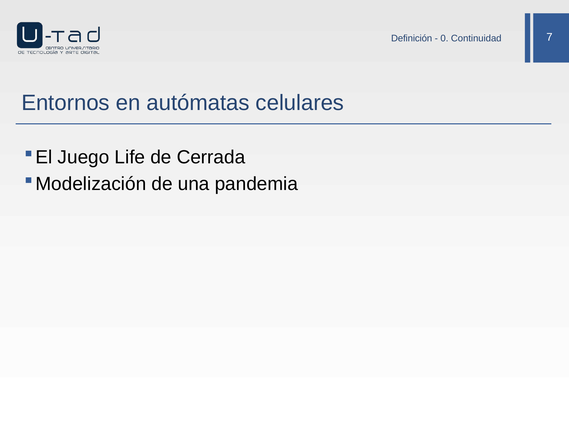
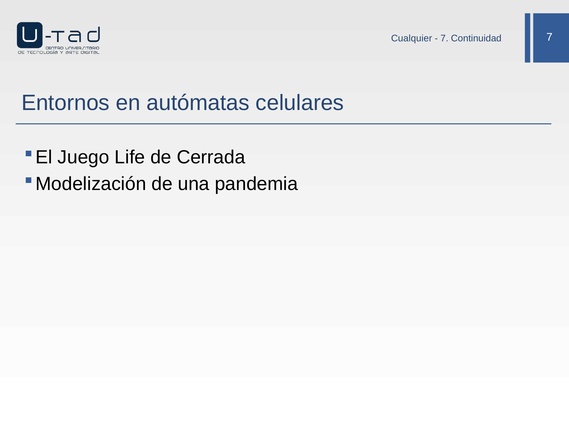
Definición: Definición -> Cualquier (412, 38)
0: 0 -> 7 (444, 38)
